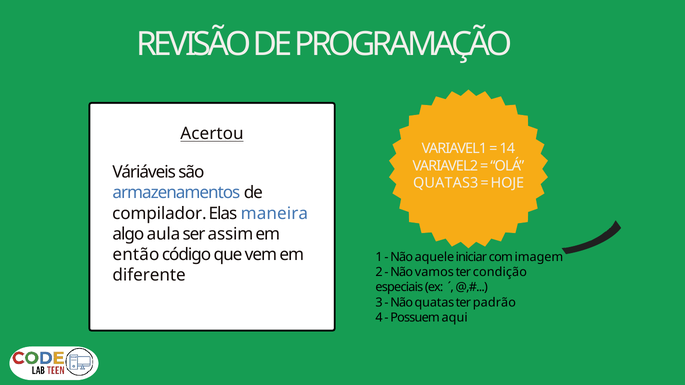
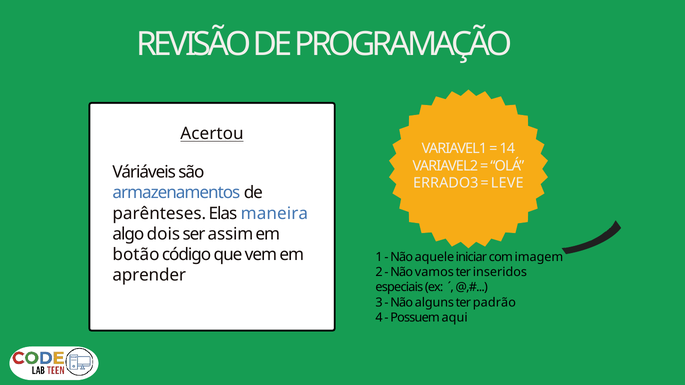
QUATAS3: QUATAS3 -> ERRADO3 (446, 183)
HOJE: HOJE -> LEVE (507, 183)
compilador: compilador -> parênteses (159, 214)
aula: aula -> dois (163, 234)
então: então -> botão (136, 255)
condição: condição -> inseridos (500, 272)
diferente: diferente -> aprender (149, 275)
quatas: quatas -> alguns (434, 303)
